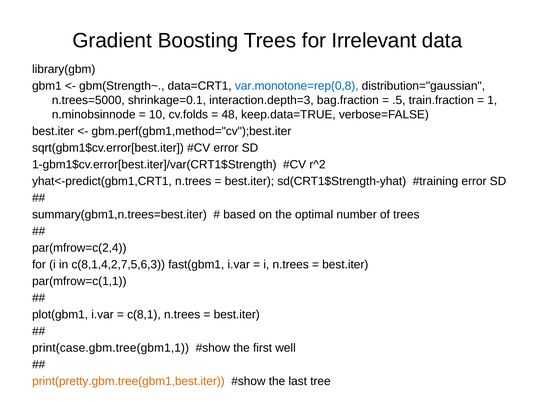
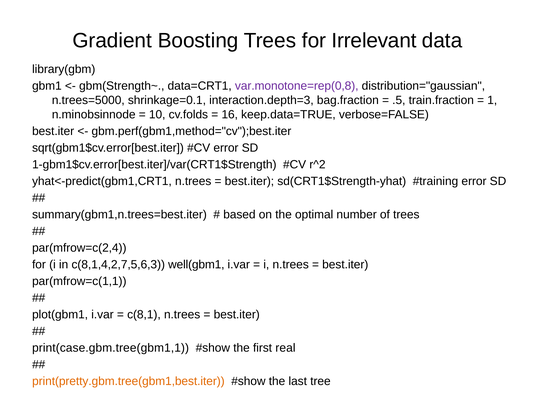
var.monotone=rep(0,8 colour: blue -> purple (297, 86)
48: 48 -> 16 (230, 114)
fast(gbm1: fast(gbm1 -> well(gbm1 (196, 264)
well: well -> real (285, 347)
